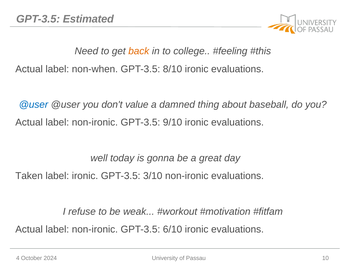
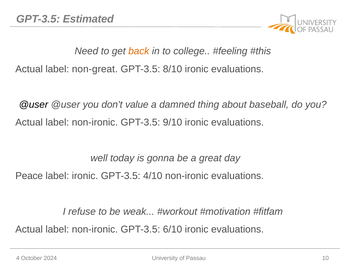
non-when: non-when -> non-great (95, 69)
@user colour: blue -> black (34, 104)
Taken: Taken -> Peace (29, 175)
3/10: 3/10 -> 4/10 (153, 175)
